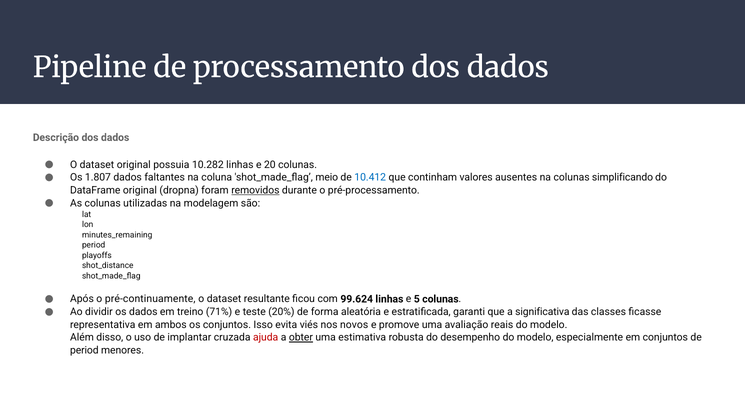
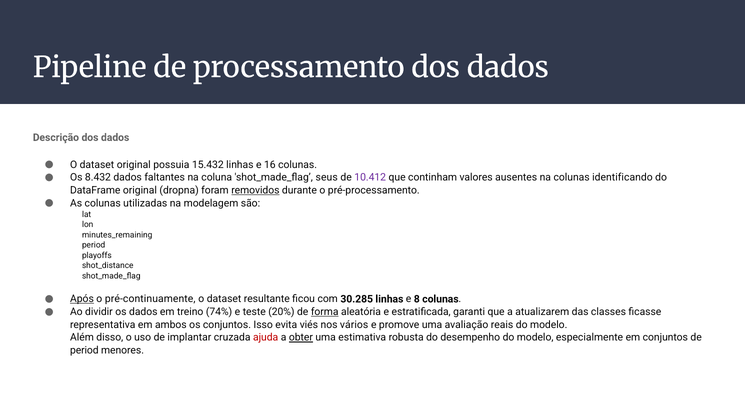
10.282: 10.282 -> 15.432 (208, 165)
20: 20 -> 16 (270, 165)
1.807: 1.807 -> 8.432 (98, 177)
meio: meio -> seus (327, 177)
10.412 colour: blue -> purple (370, 177)
simplificando: simplificando -> identificando (622, 177)
Após underline: none -> present (82, 299)
99.624: 99.624 -> 30.285 (357, 299)
5: 5 -> 8 (417, 299)
71%: 71% -> 74% (219, 312)
forma underline: none -> present (325, 312)
significativa: significativa -> atualizarem (542, 312)
novos: novos -> vários (354, 325)
